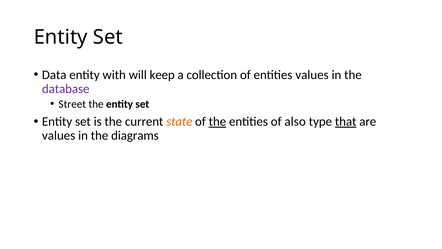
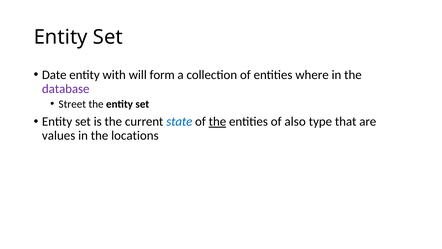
Data: Data -> Date (54, 75)
keep: keep -> form (162, 75)
entities values: values -> where (312, 75)
state colour: orange -> blue (179, 121)
that underline: present -> none (346, 121)
diagrams: diagrams -> locations (135, 135)
